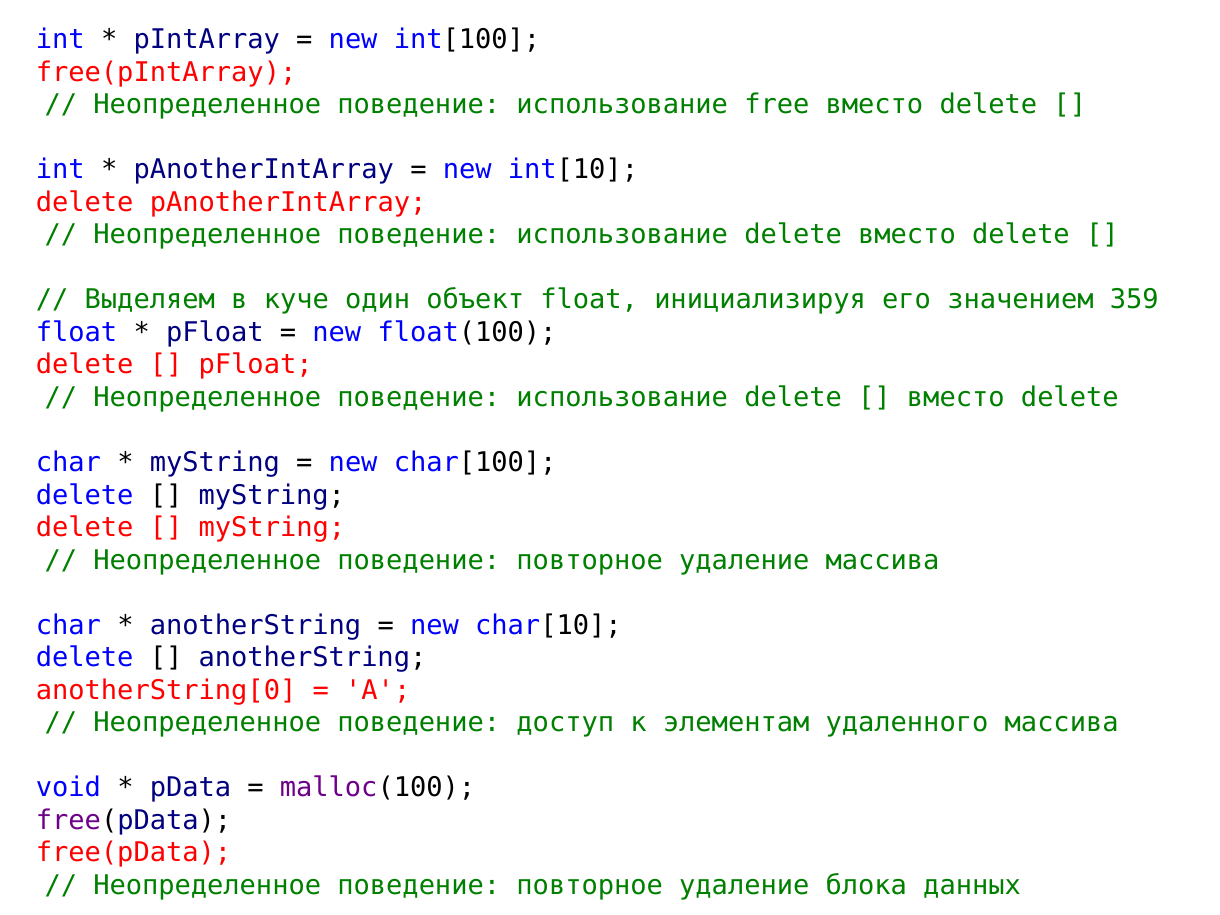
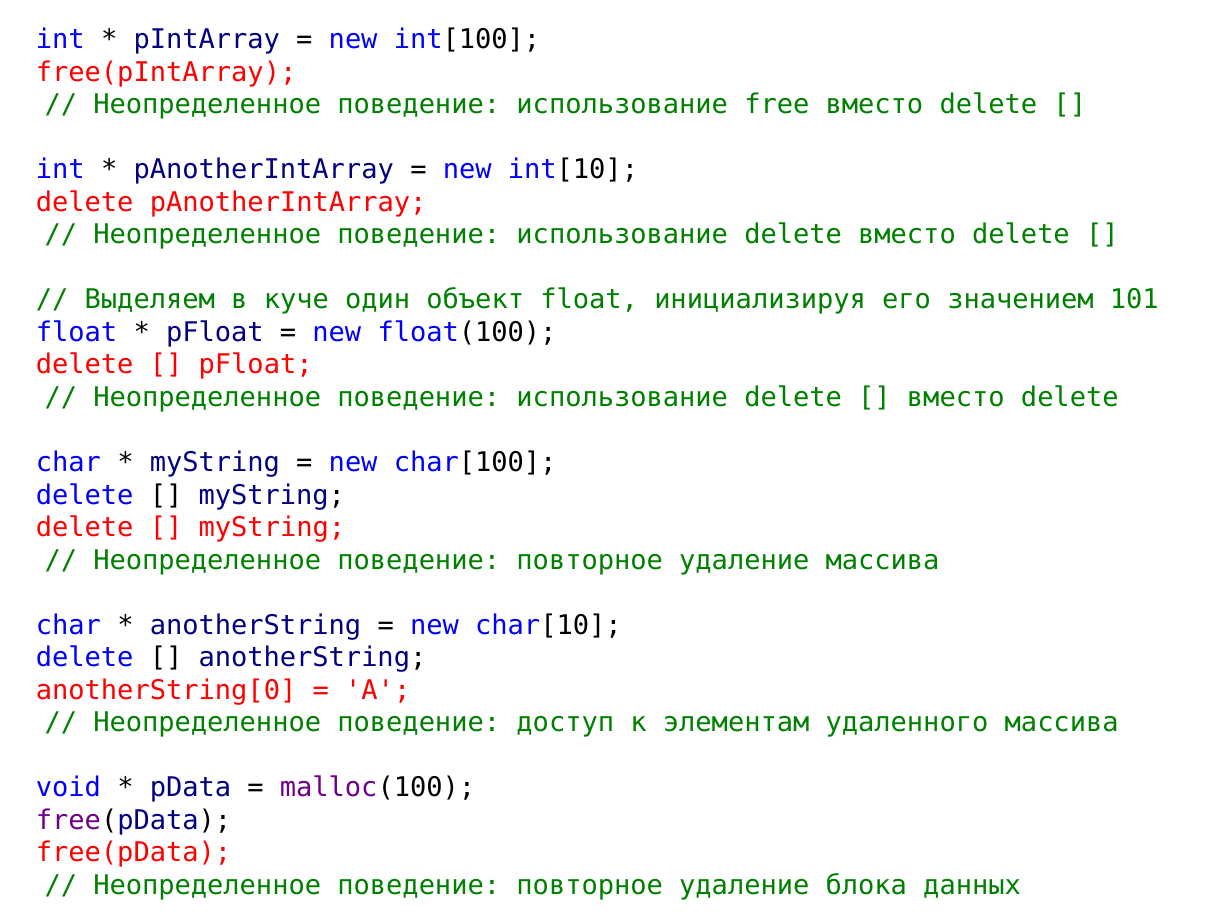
359: 359 -> 101 (1134, 300)
